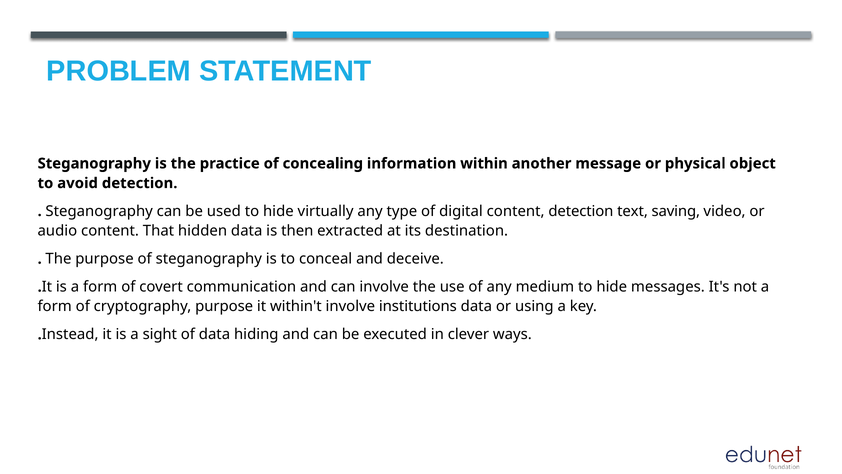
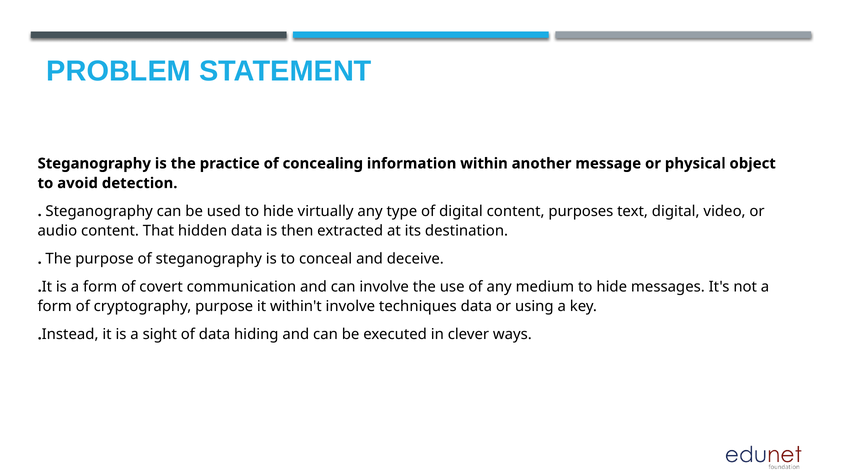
content detection: detection -> purposes (581, 211)
text saving: saving -> digital (676, 211)
institutions: institutions -> techniques (418, 306)
